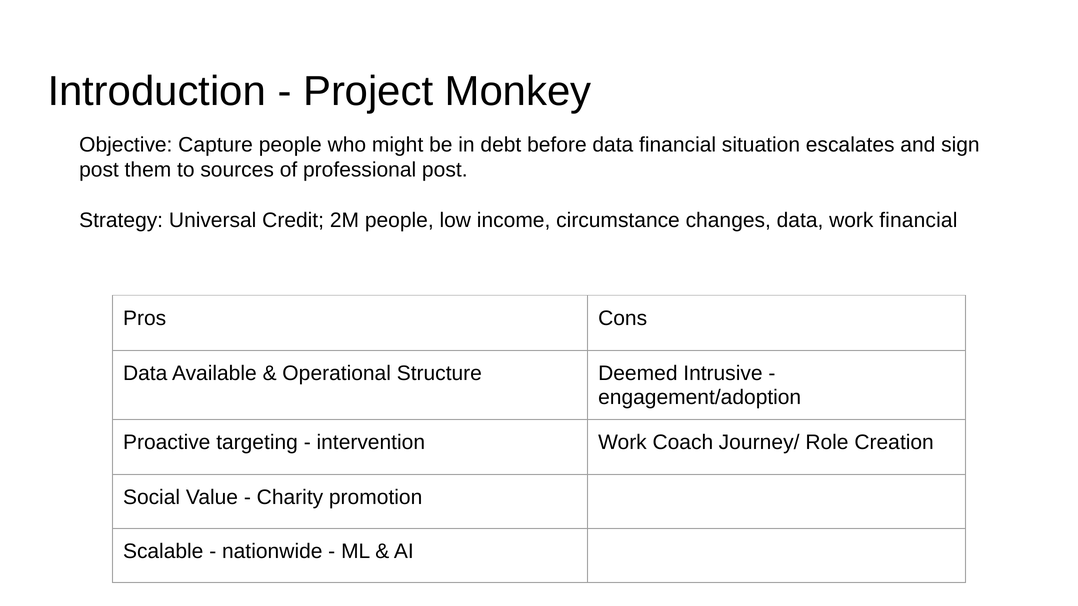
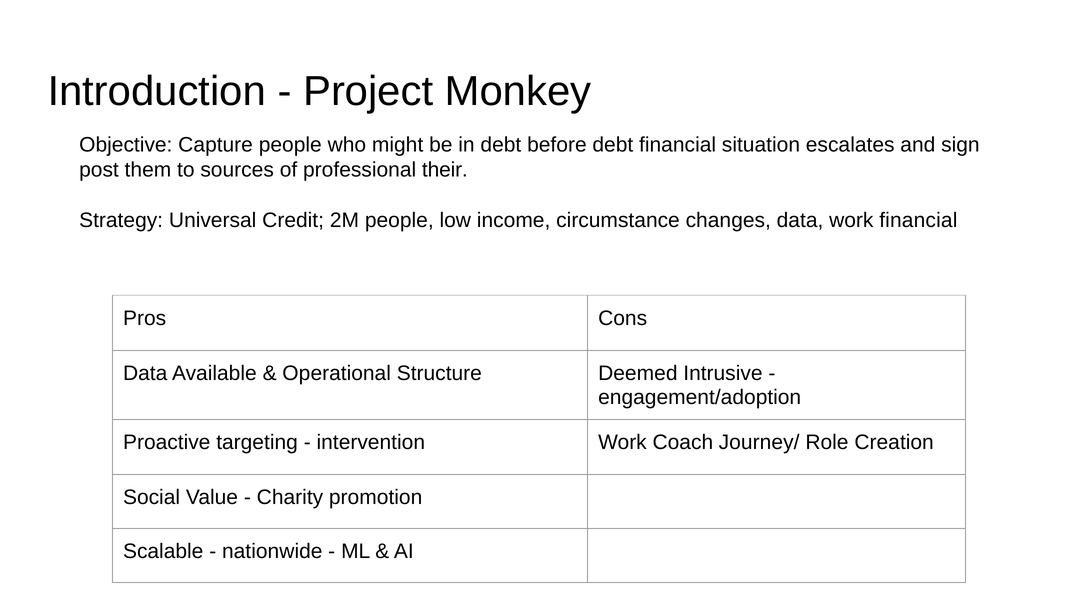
before data: data -> debt (613, 145)
professional post: post -> their (445, 170)
